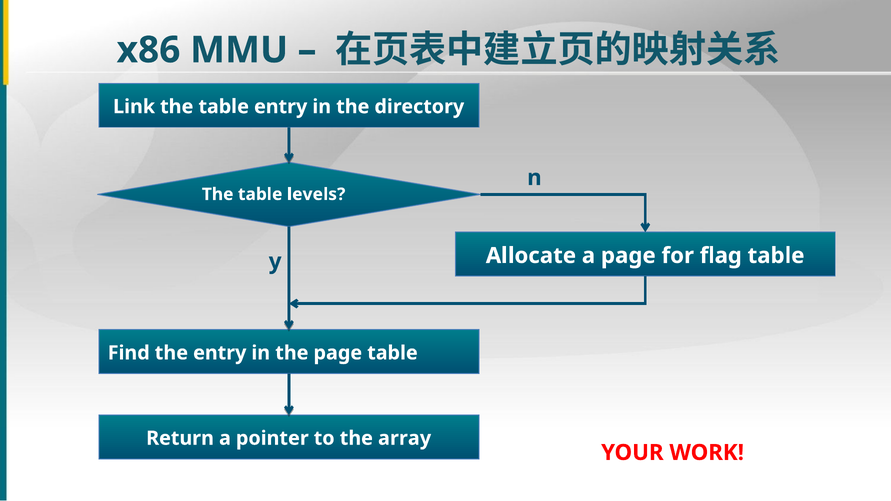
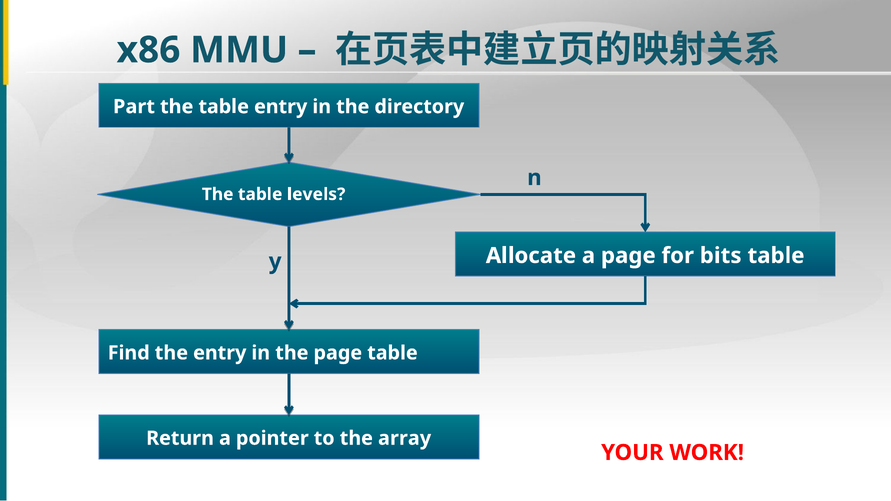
Link: Link -> Part (134, 107)
flag: flag -> bits (721, 256)
